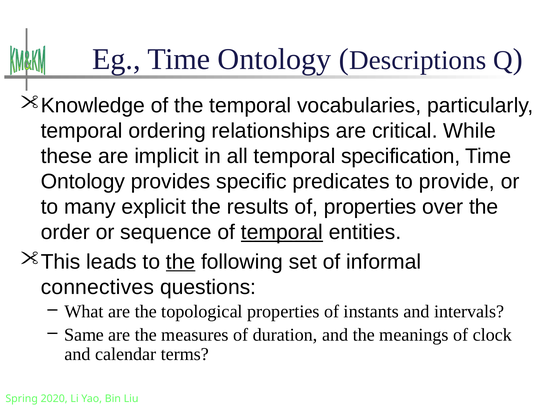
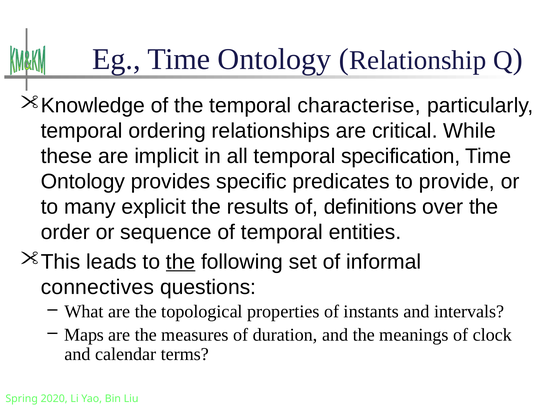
Descriptions: Descriptions -> Relationship (418, 60)
vocabularies: vocabularies -> characterise (359, 106)
of properties: properties -> definitions (370, 207)
temporal underline: present -> none (282, 232)
Same: Same -> Maps (84, 335)
